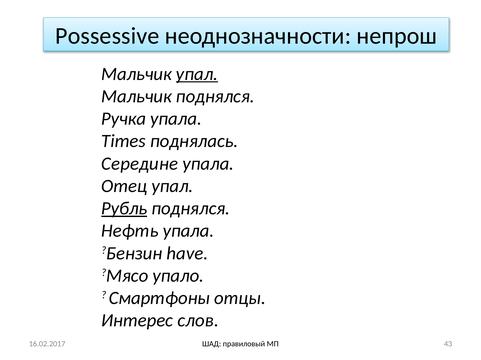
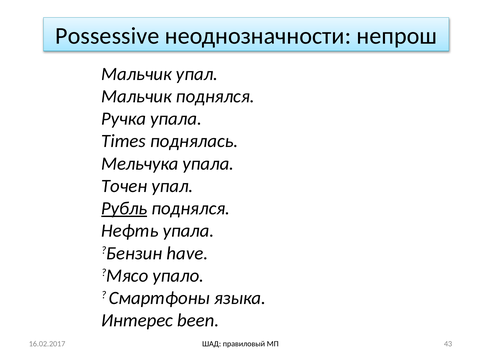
упал underline: present -> none (197, 74)
Середине: Середине -> Мельчука (140, 164)
Отец: Отец -> Точен (124, 186)
отцы: отцы -> языка (240, 299)
слов: слов -> been (198, 321)
